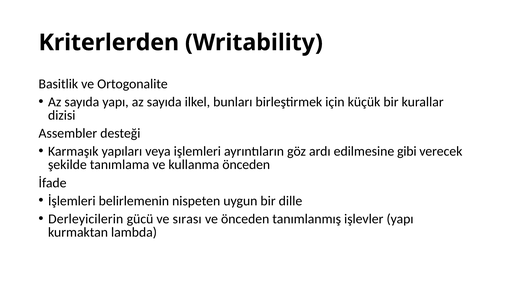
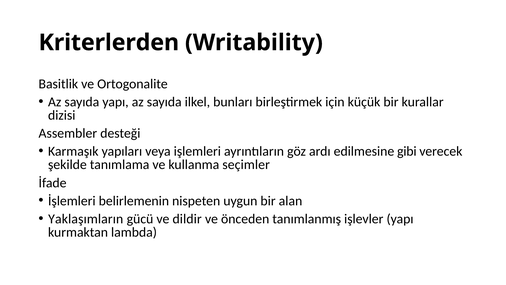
kullanma önceden: önceden -> seçimler (246, 165)
dille: dille -> alan (291, 201)
Derleyicilerin: Derleyicilerin -> Yaklaşımların (86, 219)
sırası: sırası -> dildir (187, 219)
